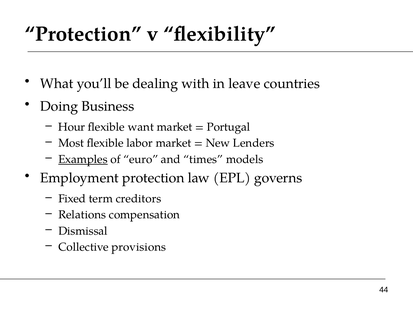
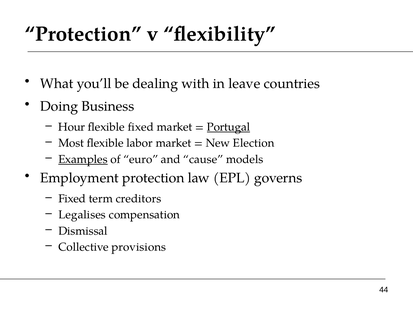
flexible want: want -> fixed (141, 127)
Portugal underline: none -> present (228, 127)
Lenders: Lenders -> Election (254, 143)
times: times -> cause (203, 159)
Relations: Relations -> Legalises (82, 215)
